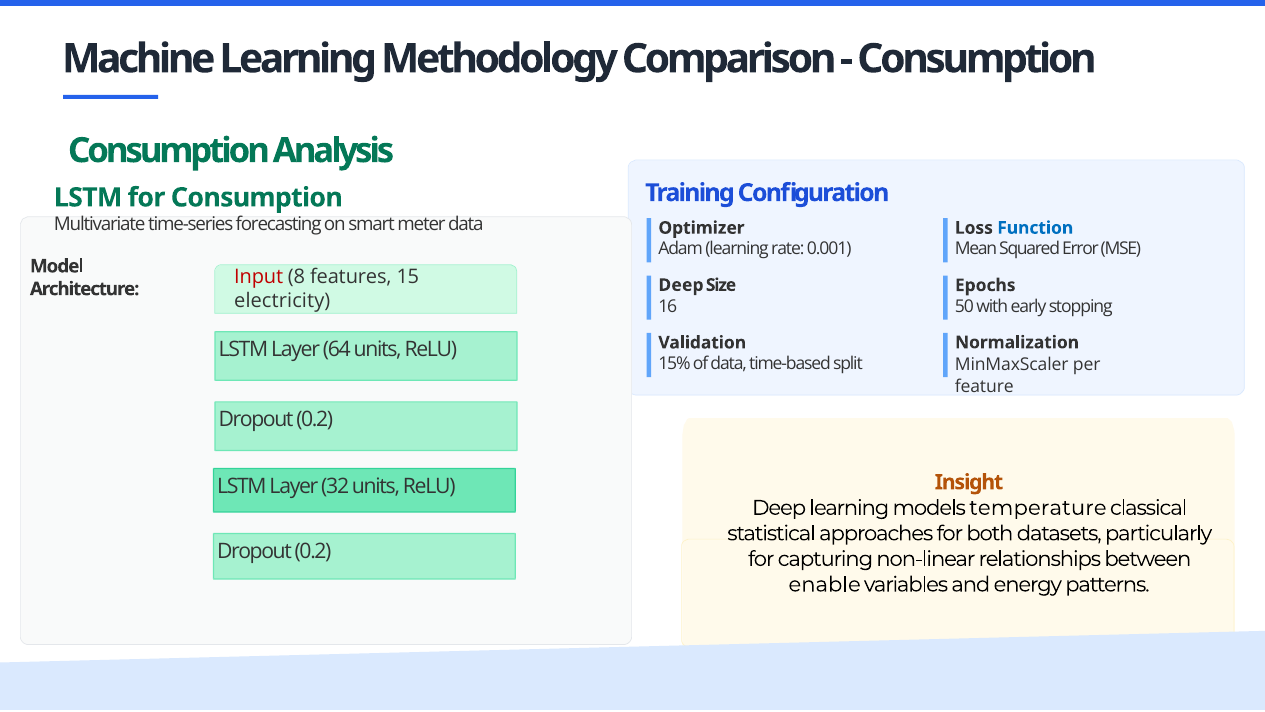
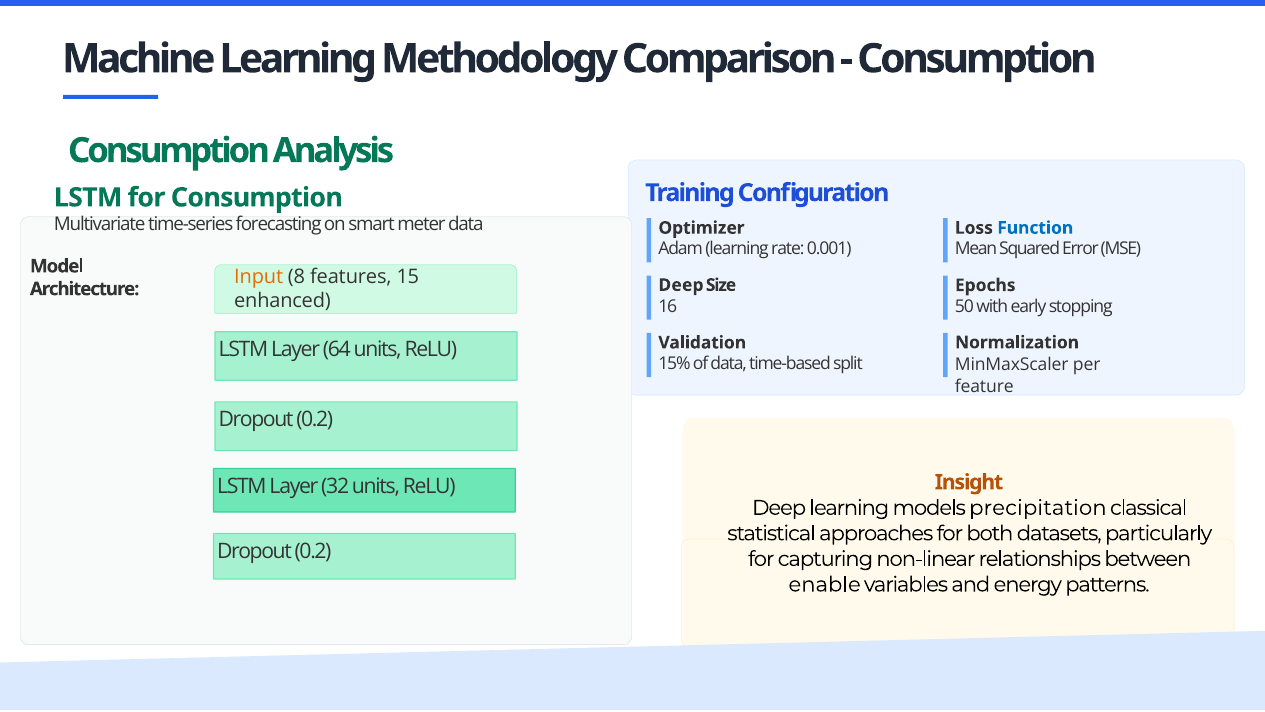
Input colour: red -> orange (259, 276)
electricity: electricity -> enhanced (282, 300)
temperature: temperature -> precipitation (1038, 507)
